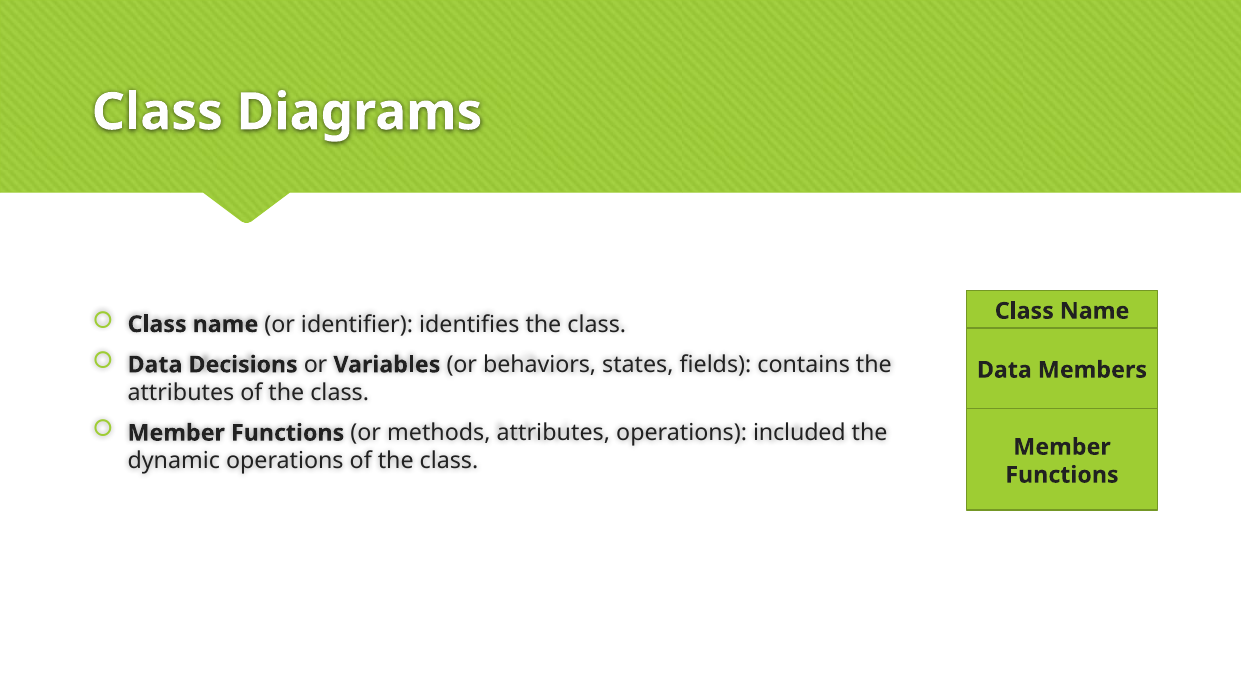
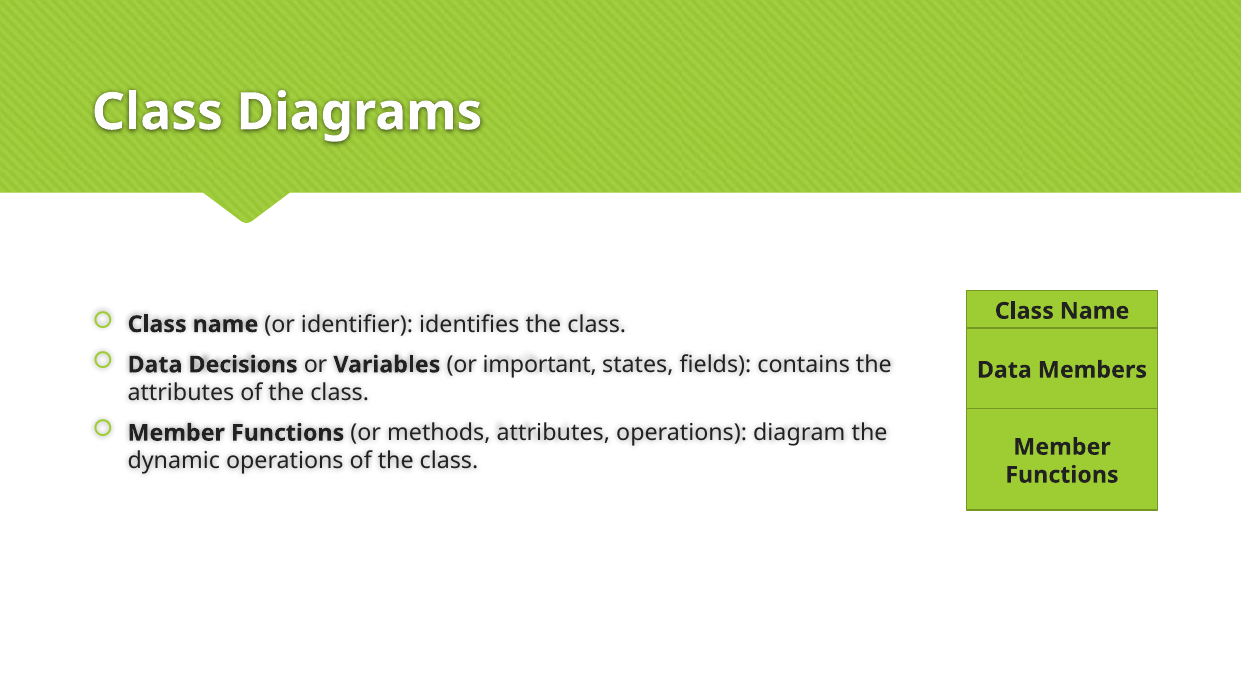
behaviors: behaviors -> important (540, 365)
included: included -> diagram (799, 433)
